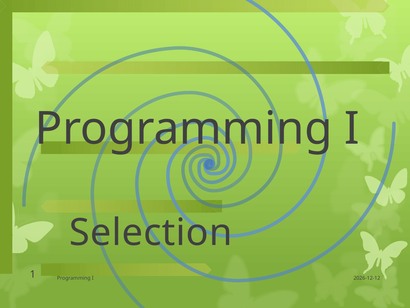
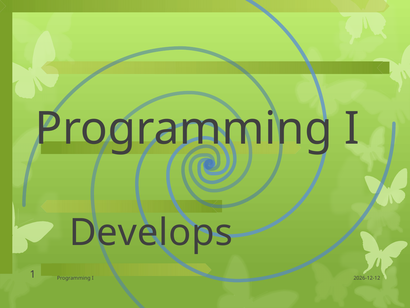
Selection: Selection -> Develops (151, 232)
